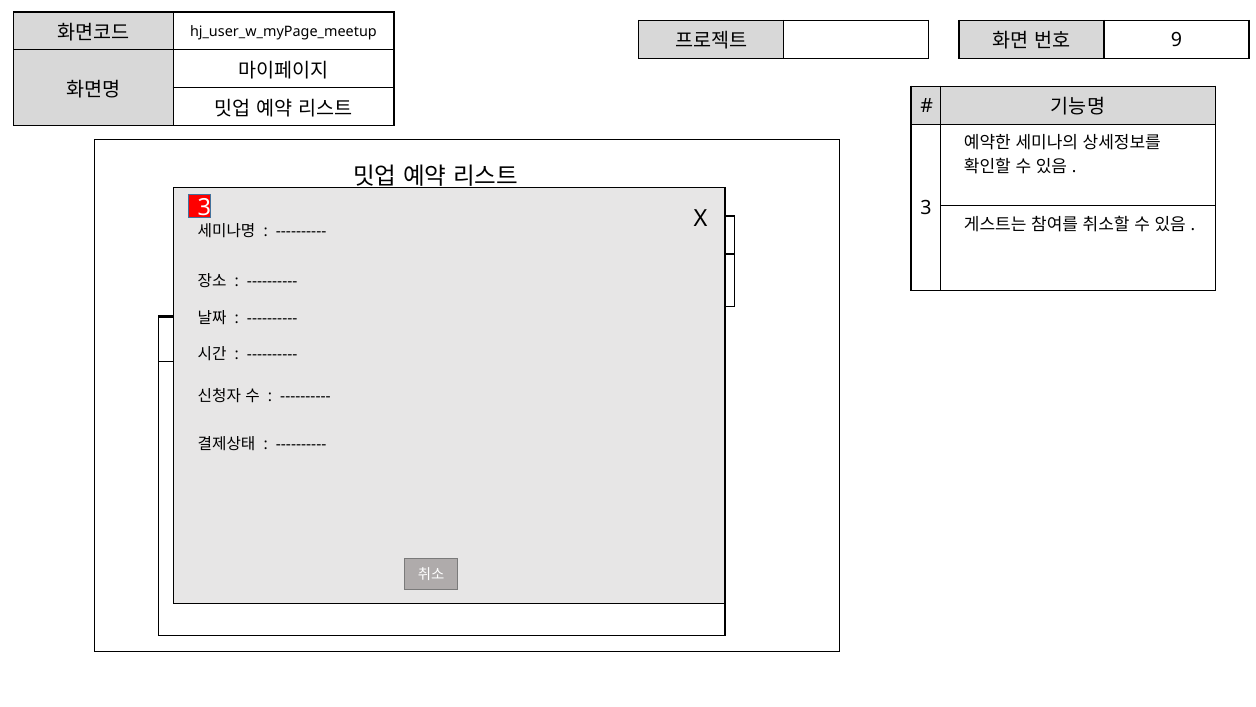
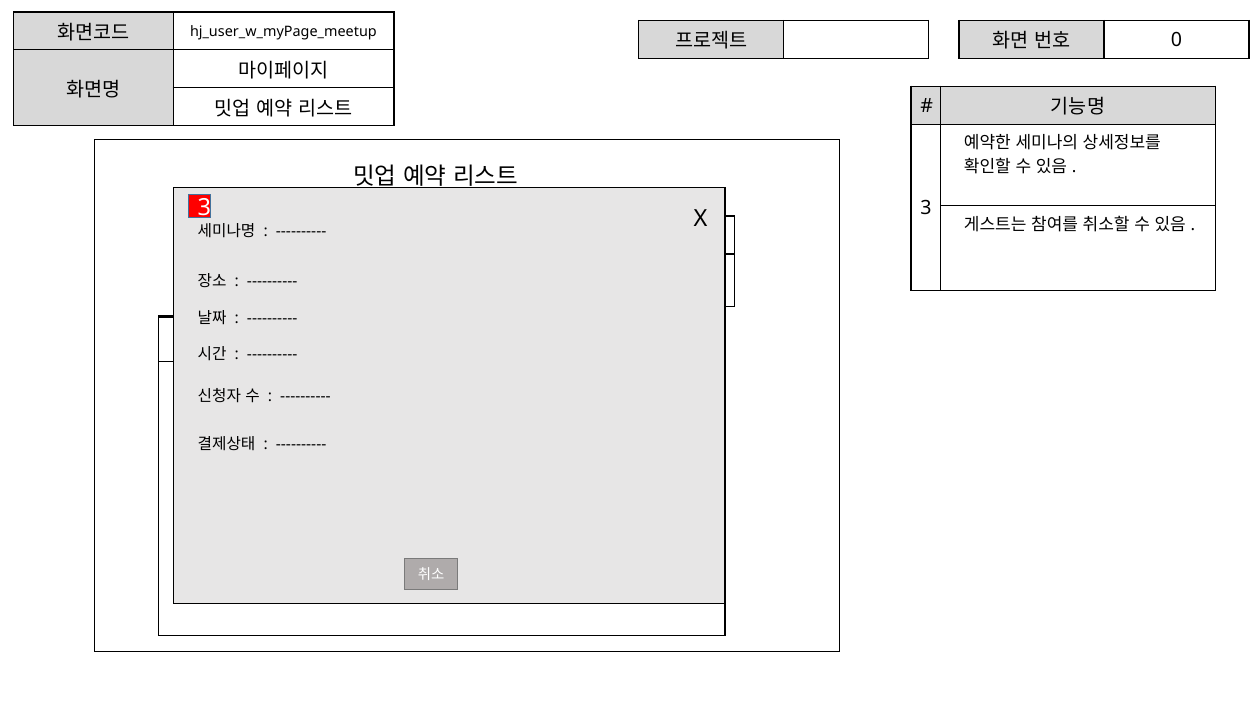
9: 9 -> 0 (1177, 40)
